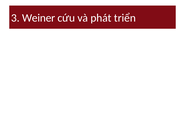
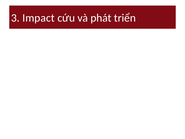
Weiner: Weiner -> Impact (39, 18)
